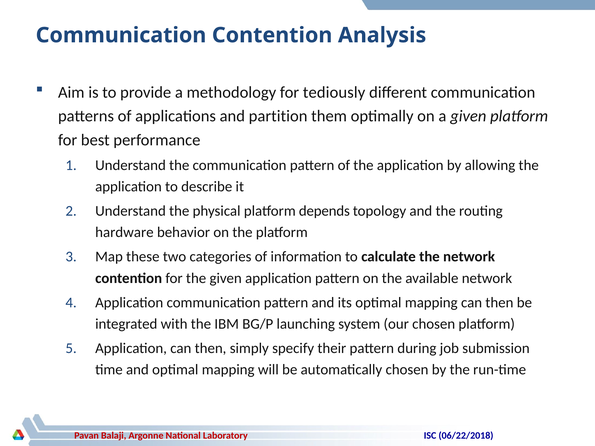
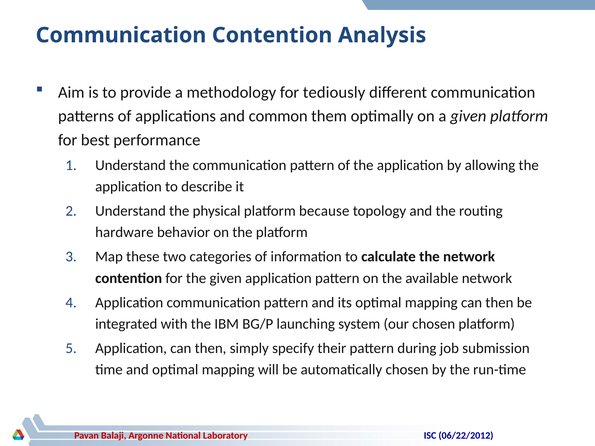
partition: partition -> common (278, 116)
depends: depends -> because (324, 211)
06/22/2018: 06/22/2018 -> 06/22/2012 (466, 436)
